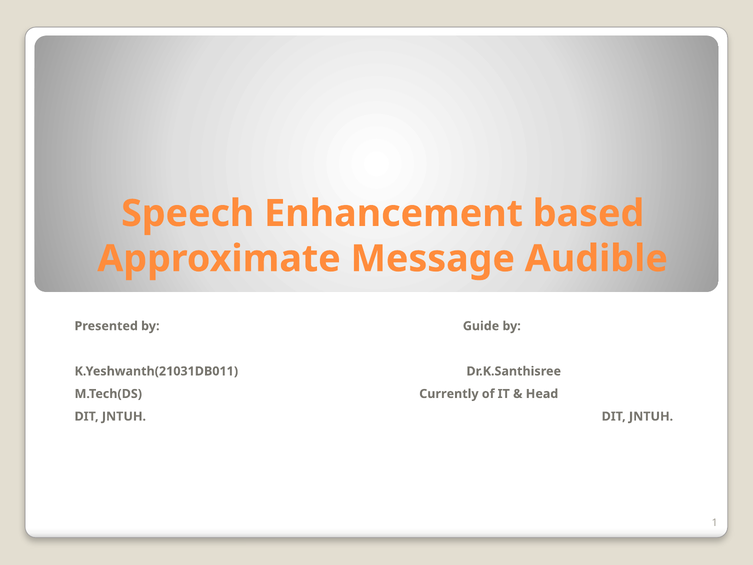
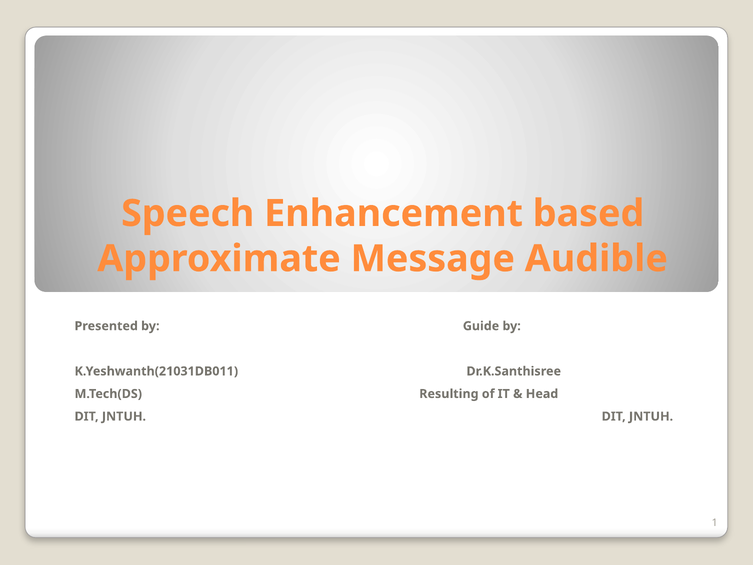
Currently: Currently -> Resulting (449, 394)
